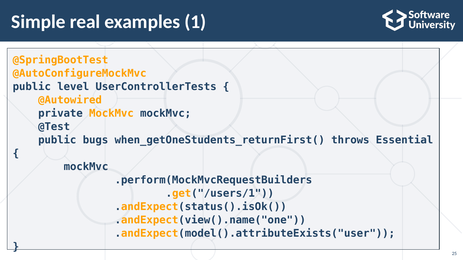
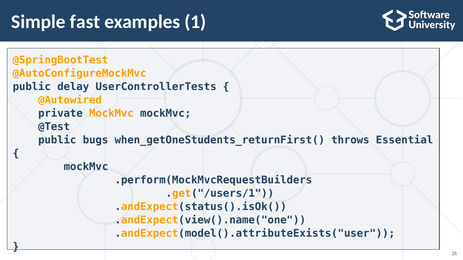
real: real -> fast (85, 22)
level: level -> delay (73, 87)
